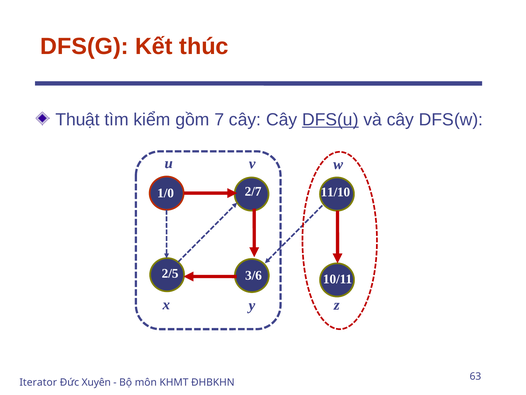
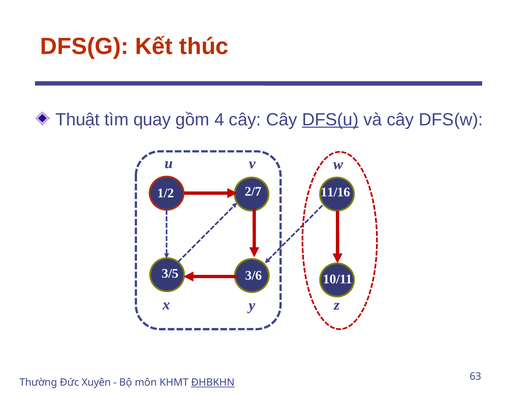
kiểm: kiểm -> quay (152, 120)
7: 7 -> 4 (219, 120)
11/10: 11/10 -> 11/16 (335, 192)
1/0: 1/0 -> 1/2 (166, 193)
2/5: 2/5 -> 3/5 (170, 273)
Iterator: Iterator -> Thường (38, 382)
ĐHBKHN underline: none -> present (213, 382)
